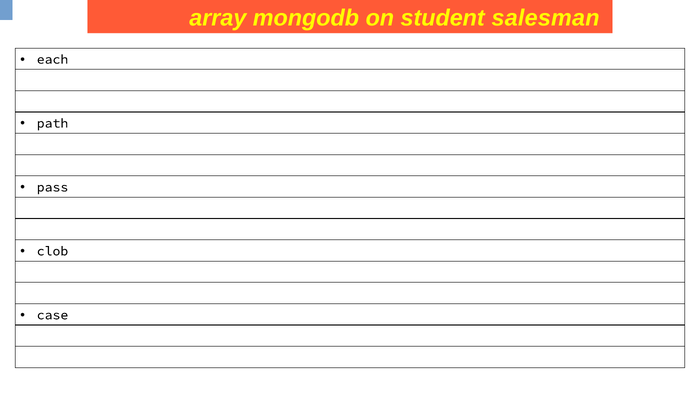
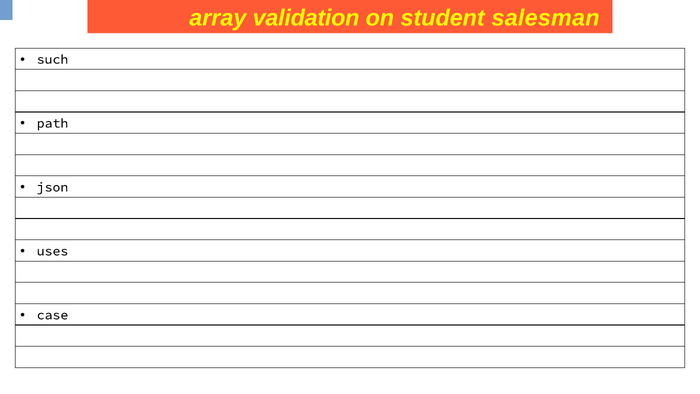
mongodb: mongodb -> validation (306, 18)
each: each -> such (52, 59)
pass: pass -> json (52, 187)
clob: clob -> uses (52, 251)
